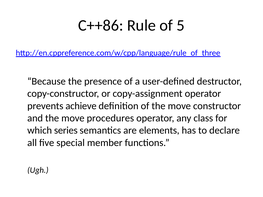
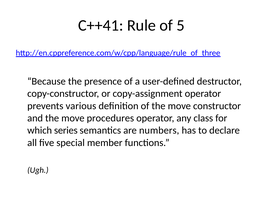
C++86: C++86 -> C++41 (101, 25)
achieve: achieve -> various (81, 106)
elements: elements -> numbers (159, 131)
